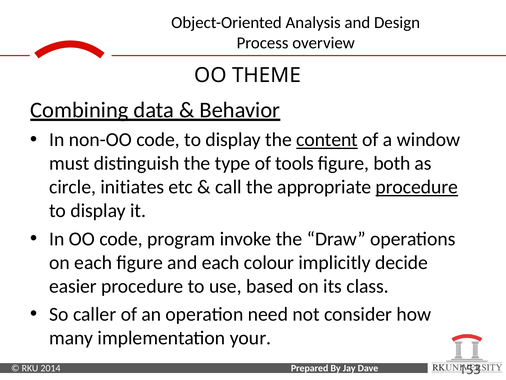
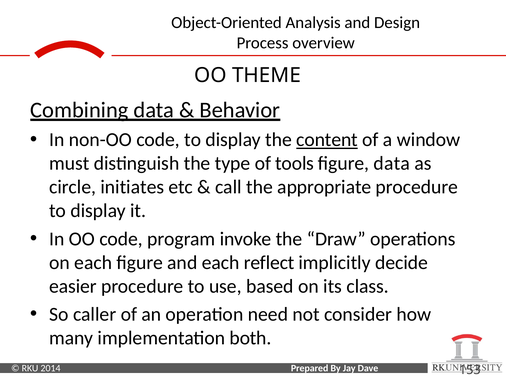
figure both: both -> data (392, 163)
procedure underline: present -> none (417, 187)
colour: colour -> reflect (269, 262)
your: your -> both (251, 338)
